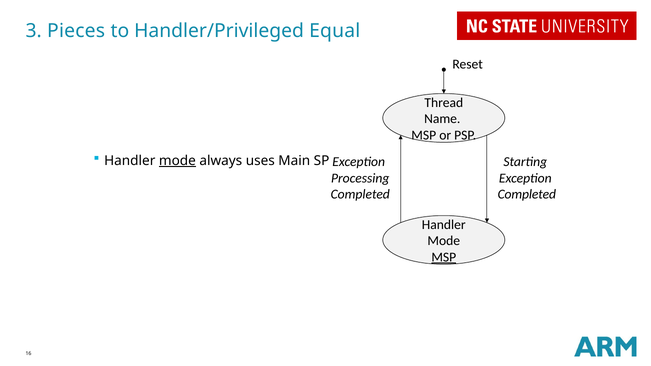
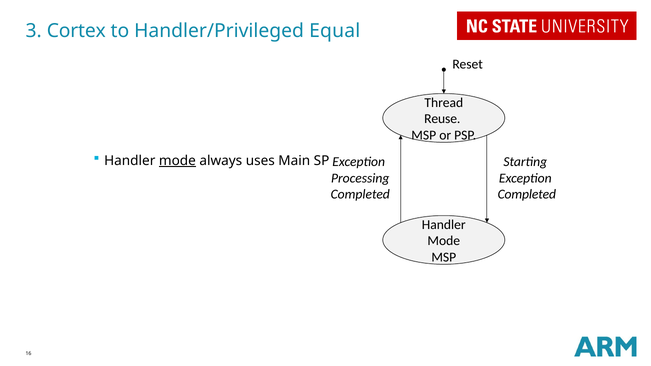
Pieces: Pieces -> Cortex (76, 31)
Name: Name -> Reuse (442, 119)
MSP underline: present -> none (444, 257)
